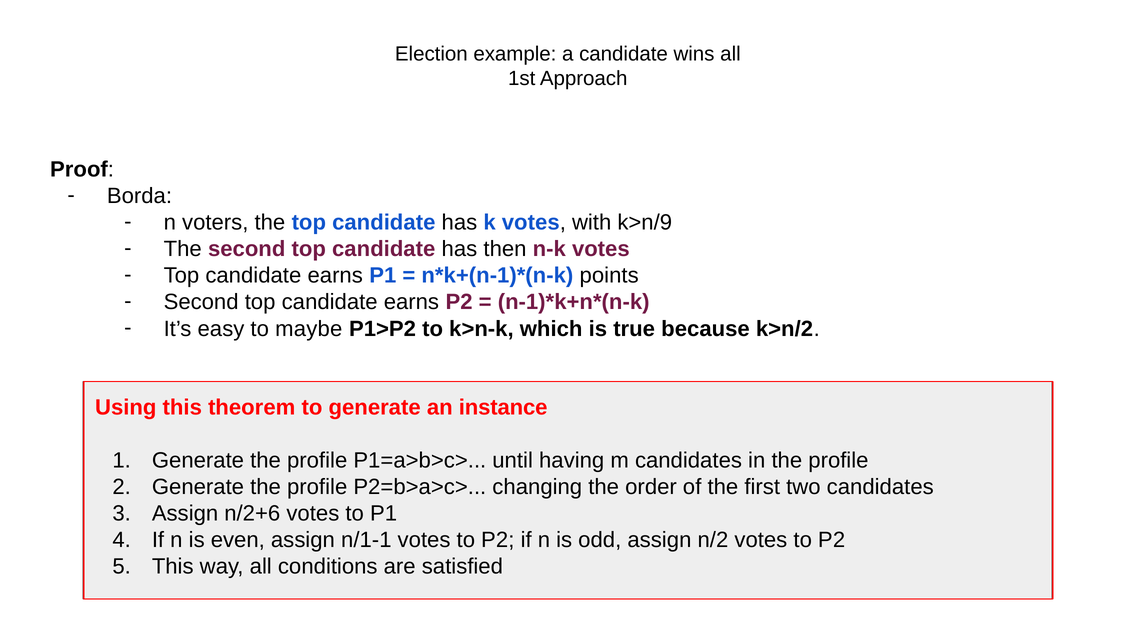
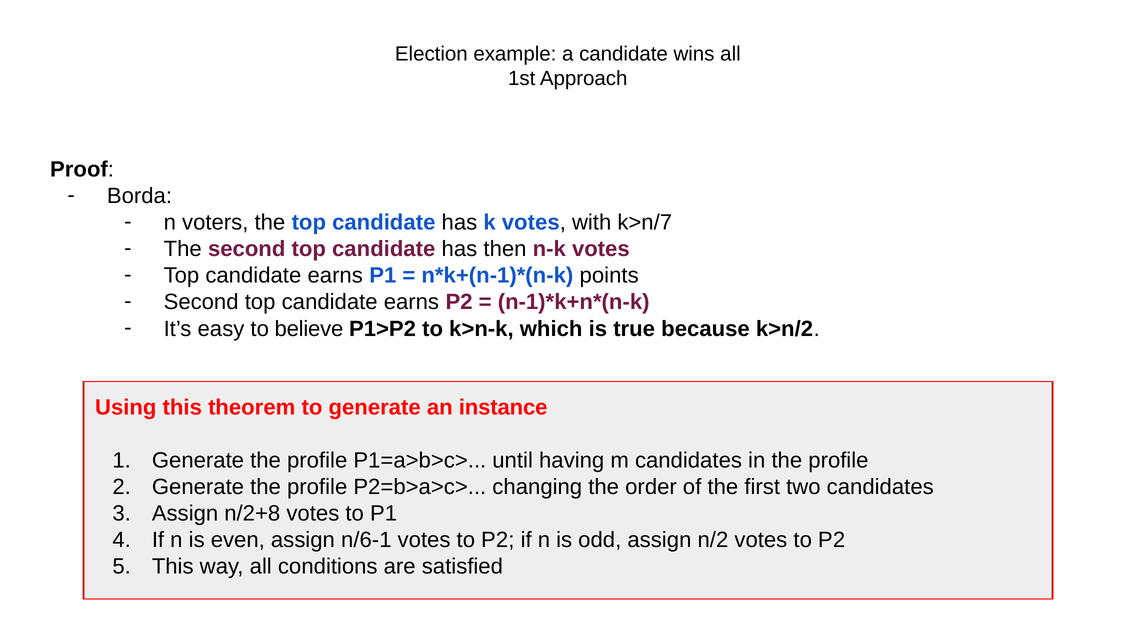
k>n/9: k>n/9 -> k>n/7 (645, 223)
maybe: maybe -> believe (309, 329)
n/2+6: n/2+6 -> n/2+8 (252, 514)
n/1-1: n/1-1 -> n/6-1 (366, 540)
